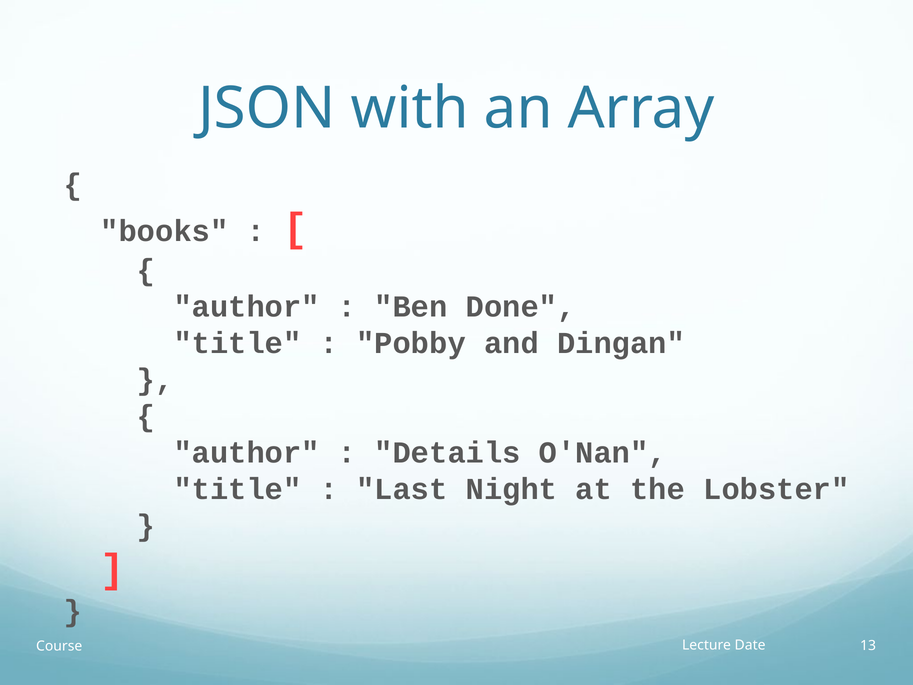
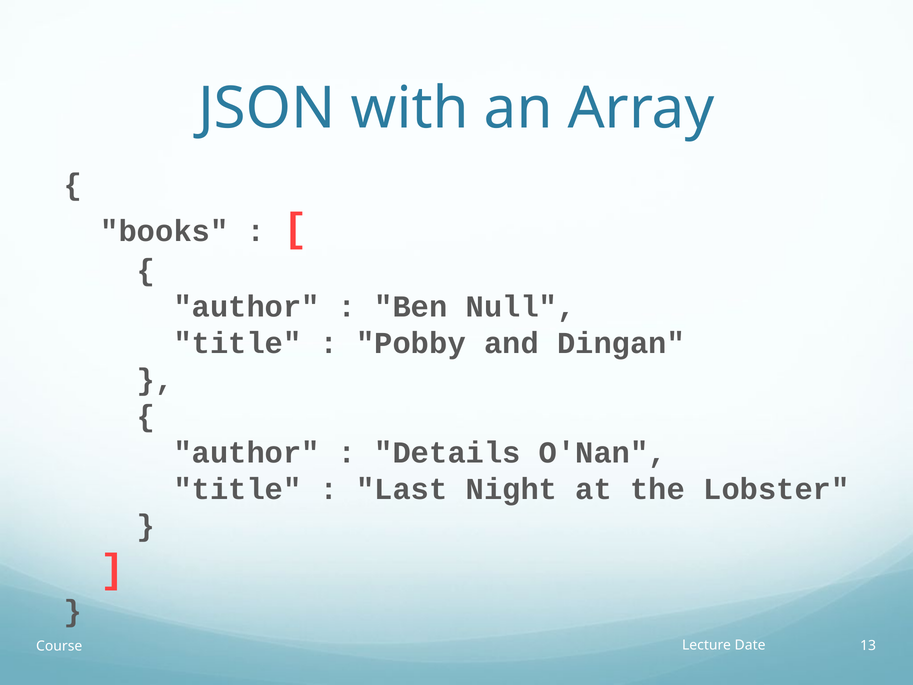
Done: Done -> Null (521, 306)
